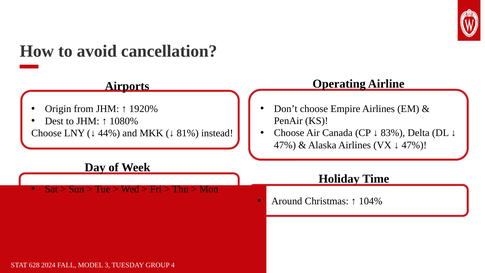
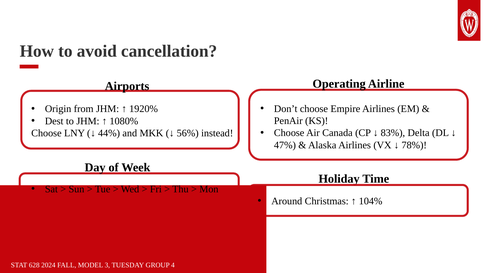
81%: 81% -> 56% (188, 133)
47%: 47% -> 78% (414, 145)
